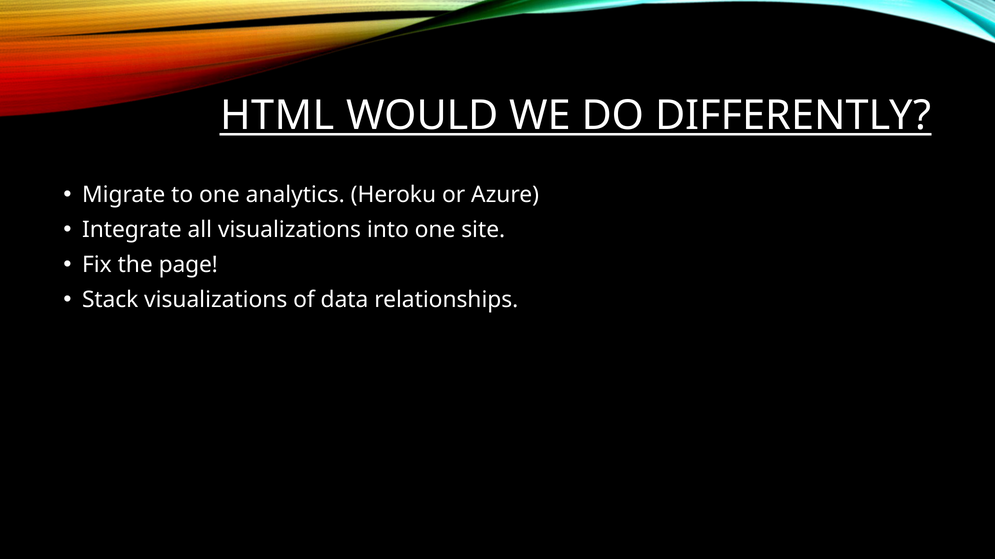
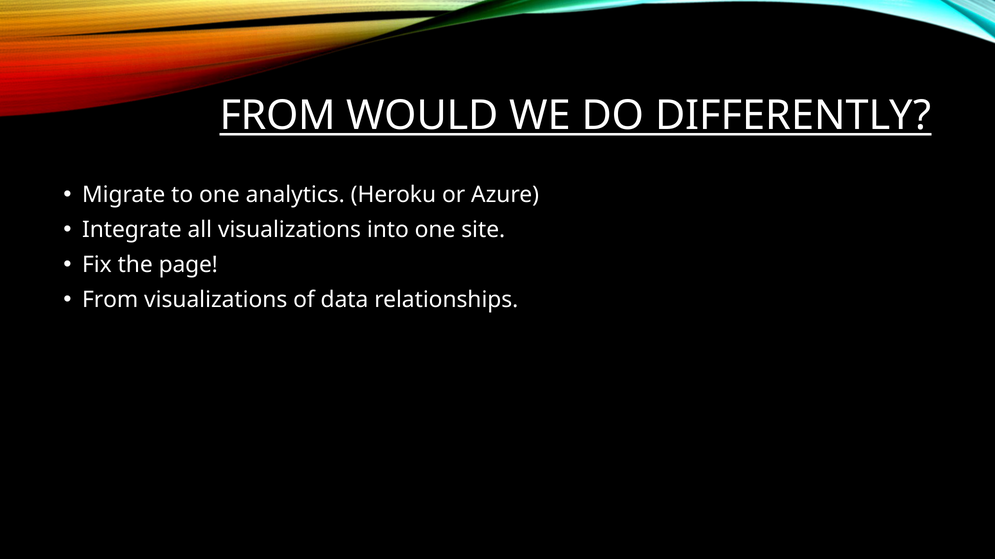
HTML: HTML -> FROM (278, 116)
Stack: Stack -> From (110, 300)
